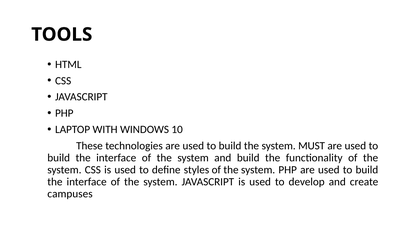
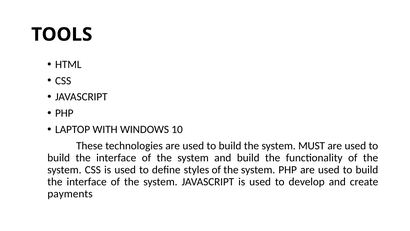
campuses: campuses -> payments (70, 194)
